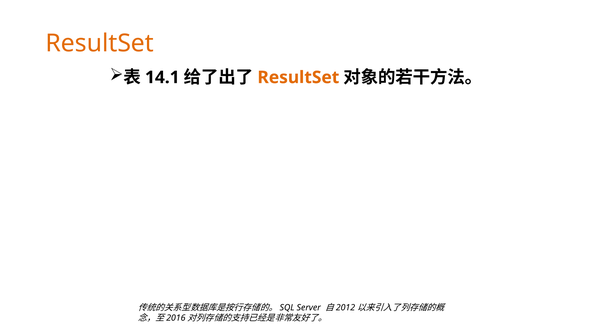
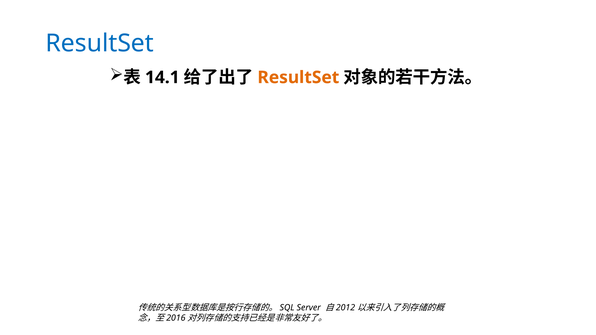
ResultSet colour: orange -> blue (100, 43)
